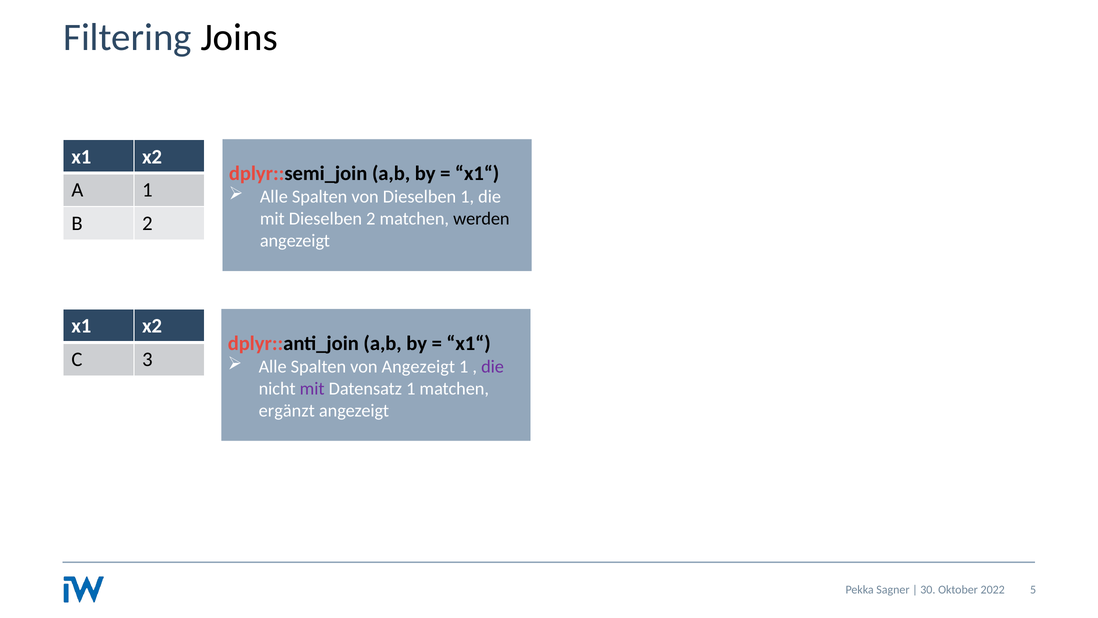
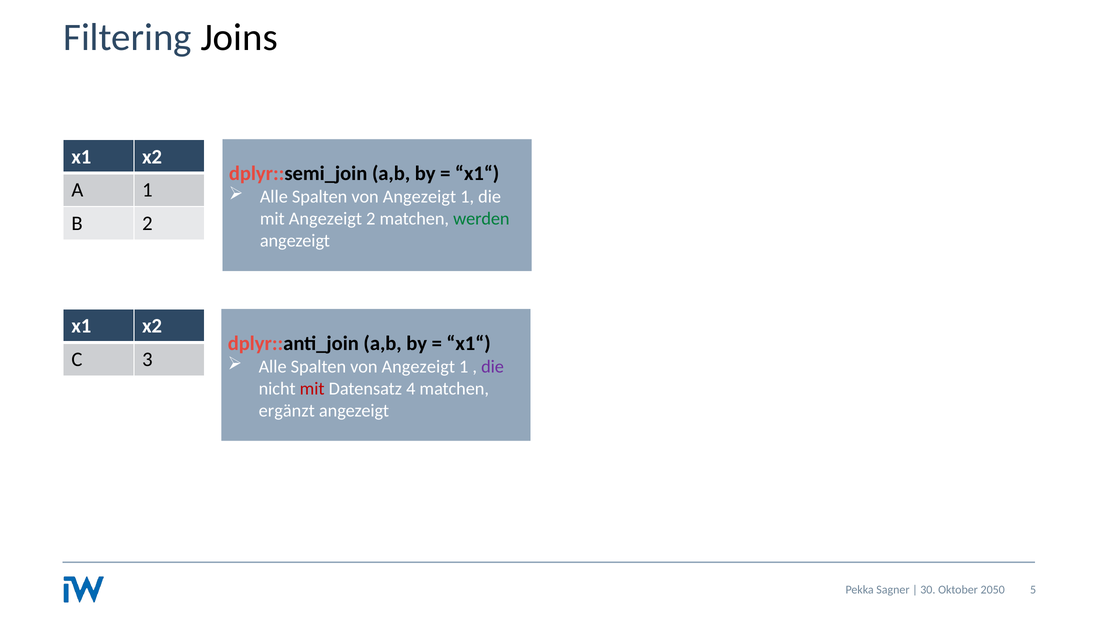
Dieselben: Dieselben -> Angezeigt (419, 197)
mit Dieselben: Dieselben -> Angezeigt (325, 219)
werden colour: black -> green (481, 219)
mit colour: purple -> red (312, 388)
Datensatz 1: 1 -> 4 (411, 388)
2022: 2022 -> 2050 (993, 590)
